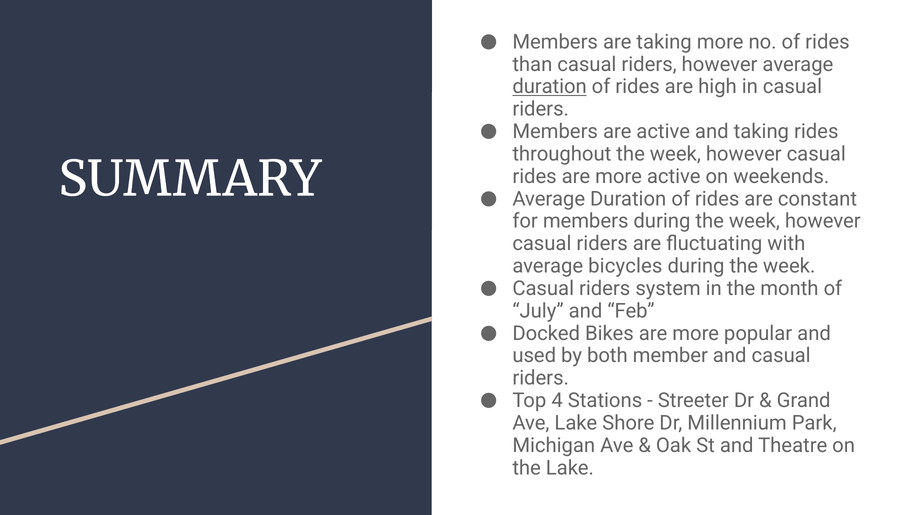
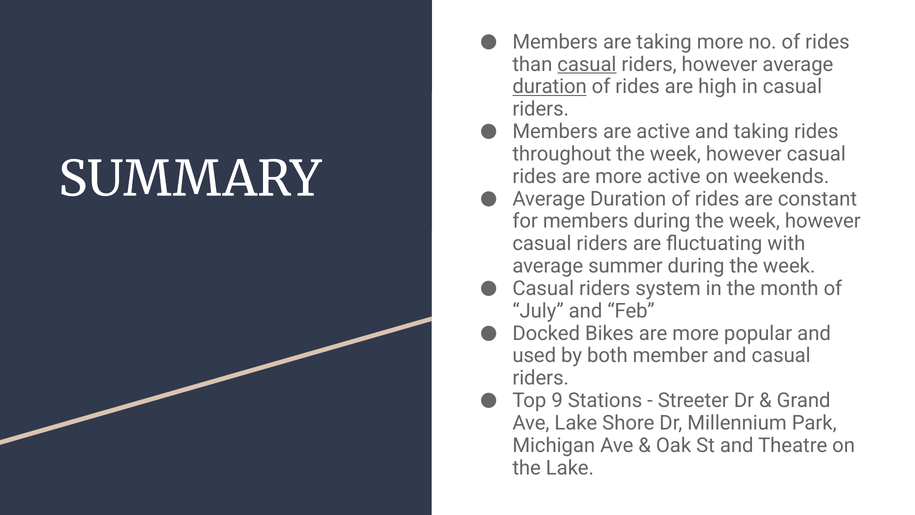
casual underline: none -> present (587, 64)
bicycles: bicycles -> summer (625, 266)
4: 4 -> 9 (557, 400)
